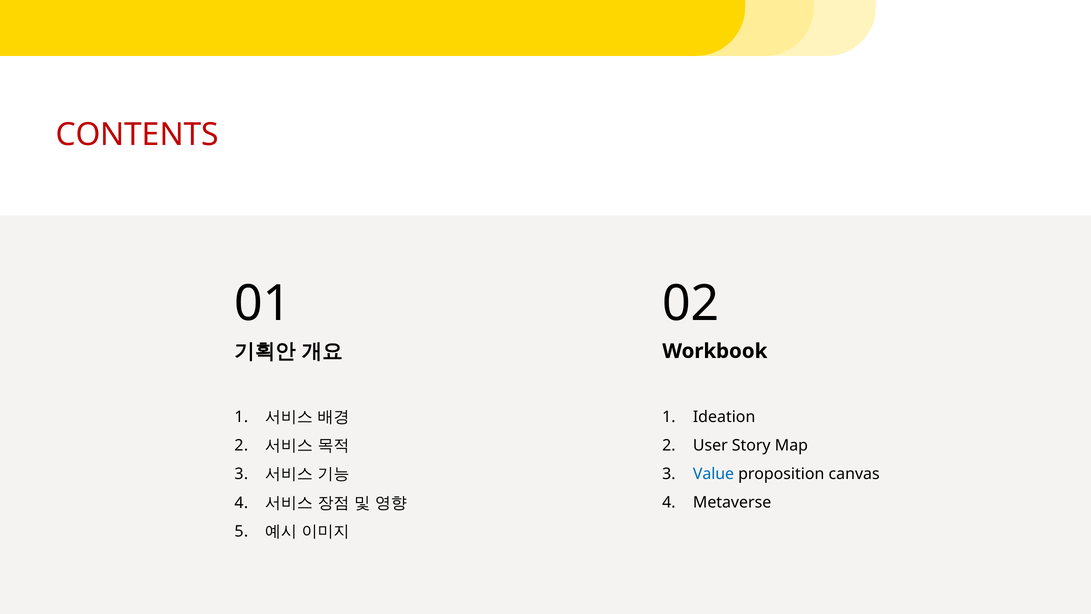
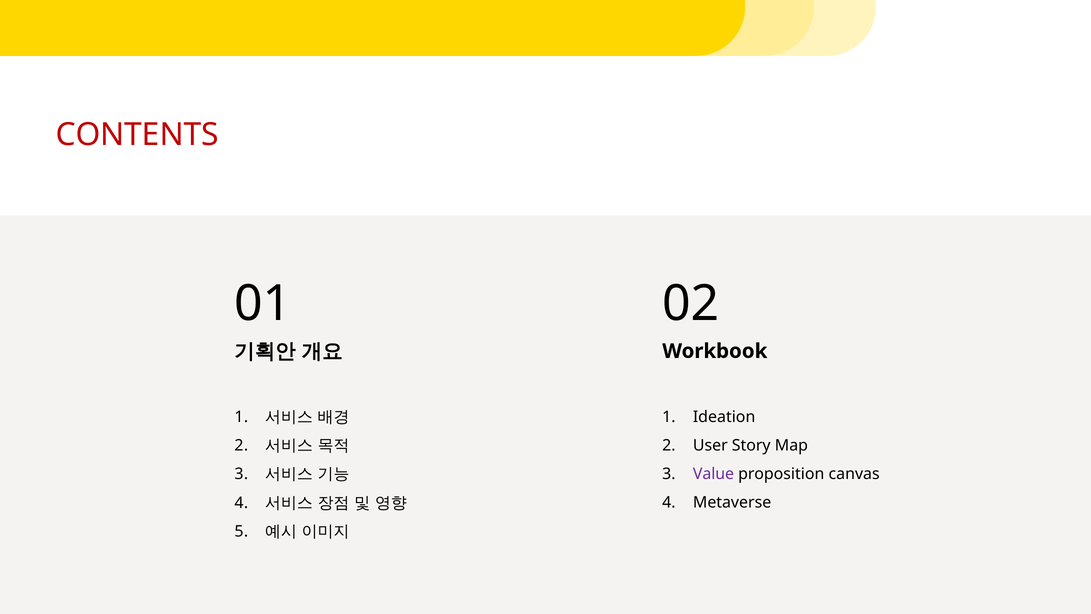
Value colour: blue -> purple (713, 474)
